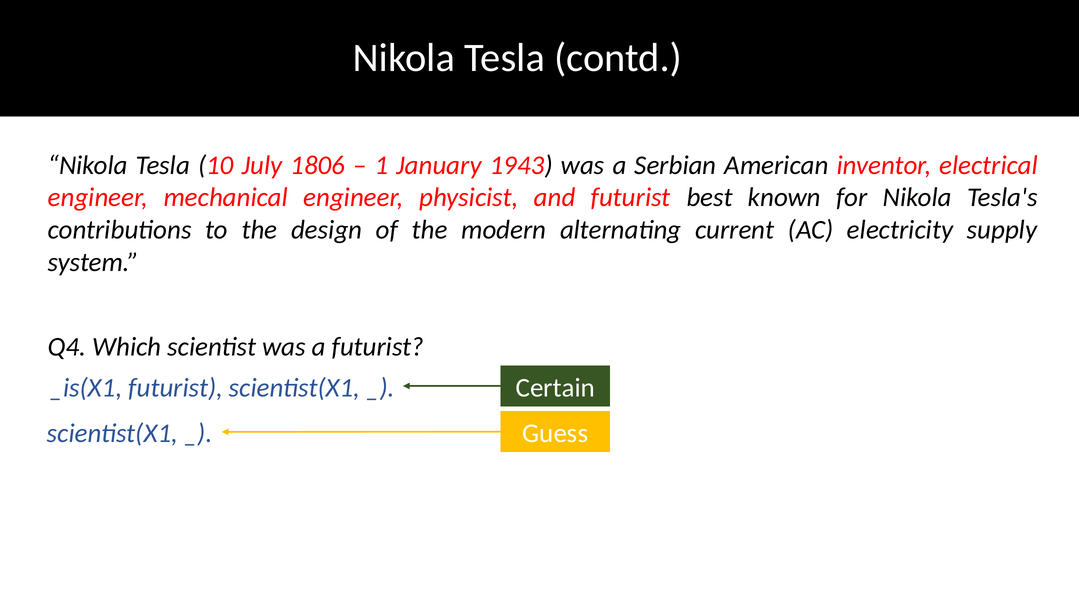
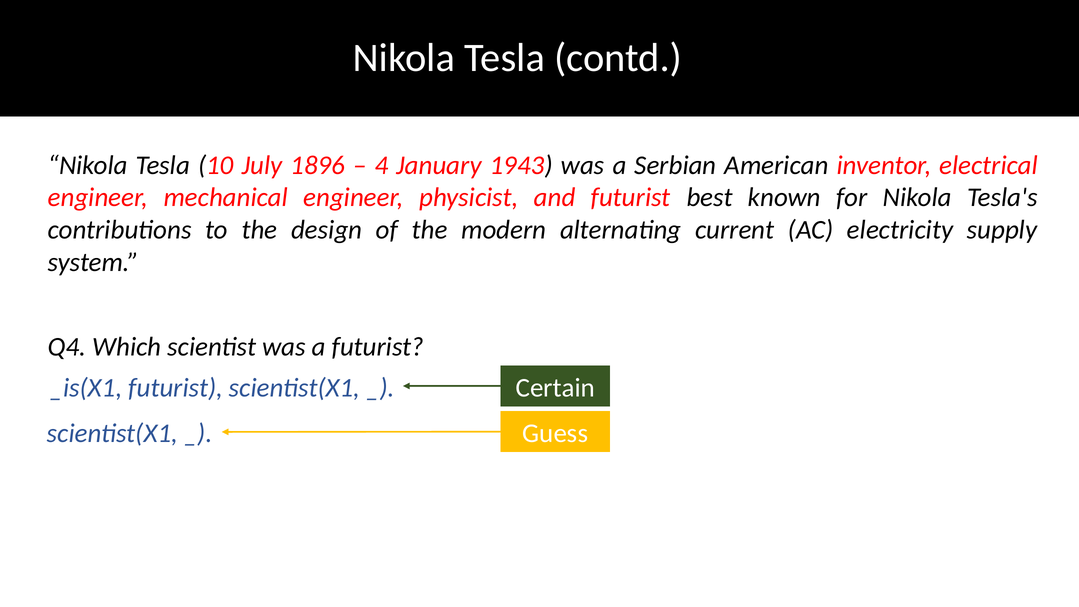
1806: 1806 -> 1896 (318, 165)
1: 1 -> 4 (381, 165)
